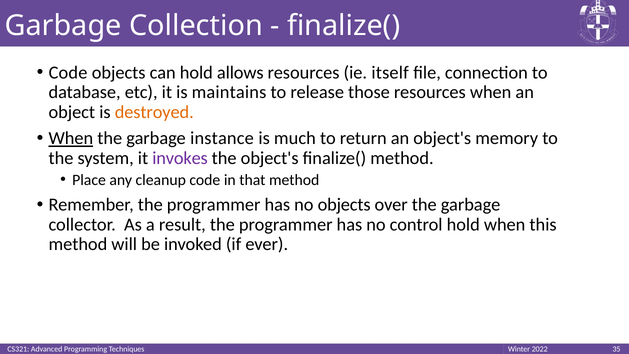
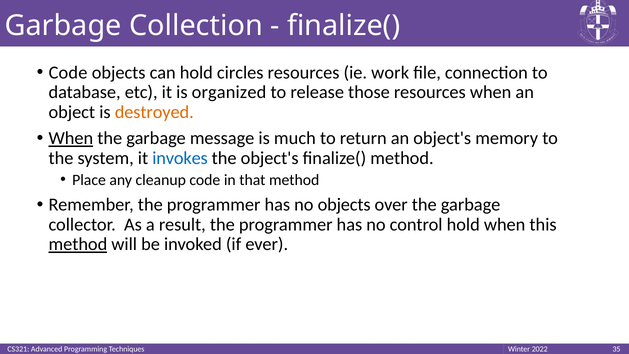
allows: allows -> circles (240, 72)
itself: itself -> work (390, 72)
maintains: maintains -> organized (229, 92)
instance: instance -> message (222, 138)
invokes colour: purple -> blue (180, 158)
method underline: none -> present (78, 244)
